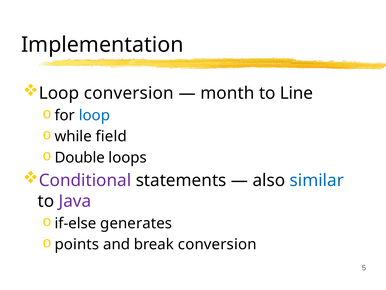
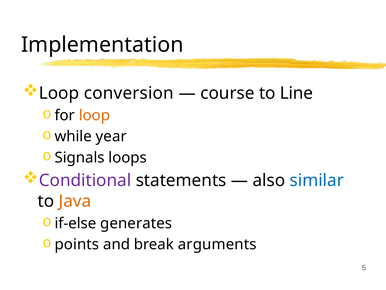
month: month -> course (227, 93)
loop colour: blue -> orange (94, 115)
field: field -> year (111, 136)
Double: Double -> Signals (80, 157)
Java colour: purple -> orange (75, 201)
break conversion: conversion -> arguments (217, 244)
